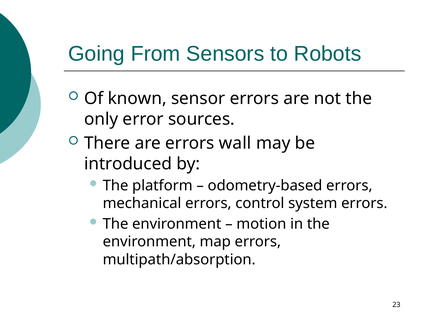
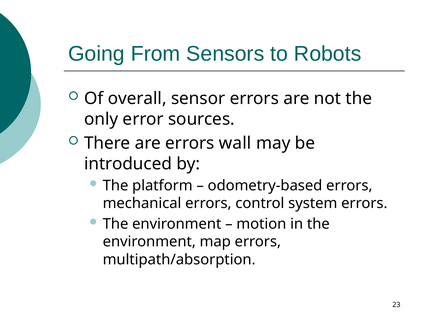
known: known -> overall (137, 99)
